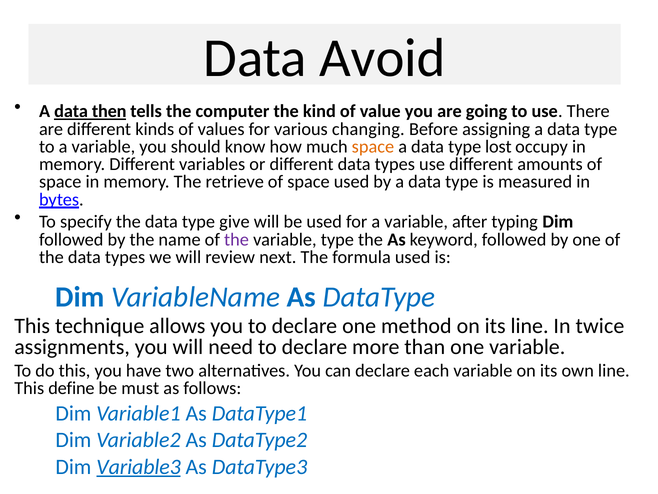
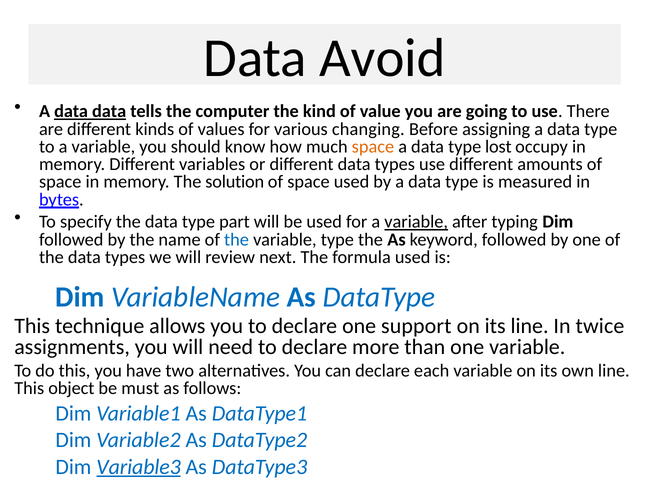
data then: then -> data (109, 111)
retrieve: retrieve -> solution (235, 182)
give: give -> part (235, 222)
variable underline: none -> present (416, 222)
the colour: purple -> blue (237, 239)
method: method -> support (416, 326)
define: define -> object (71, 388)
